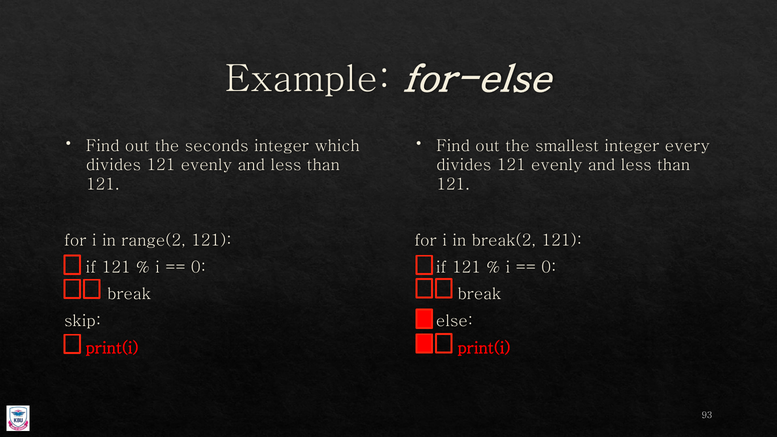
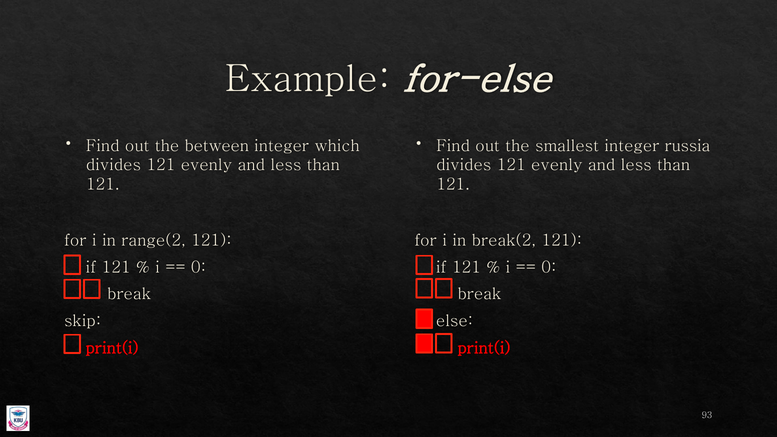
seconds: seconds -> between (217, 146)
every: every -> russia (688, 146)
